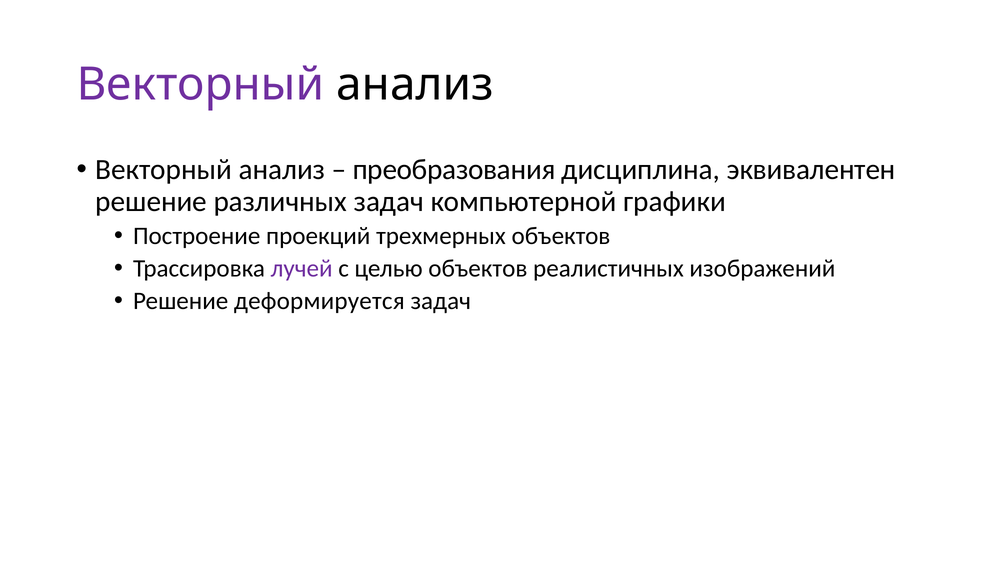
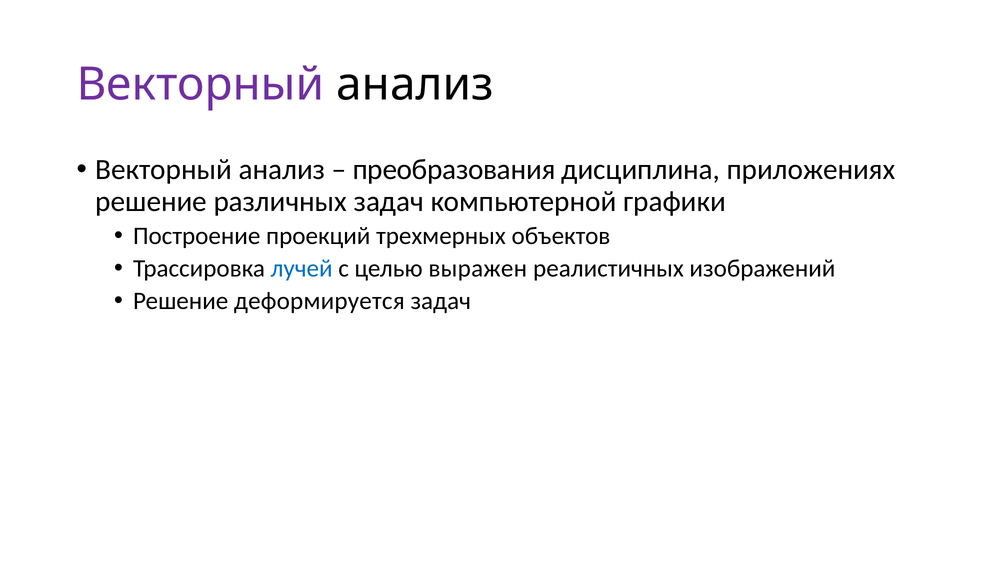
эквивалентен: эквивалентен -> приложениях (811, 170)
лучей colour: purple -> blue (302, 268)
целью объектов: объектов -> выражен (478, 268)
